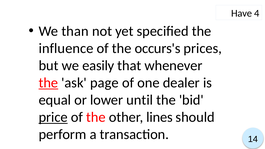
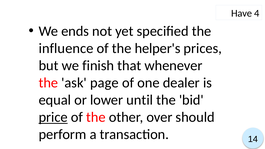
than: than -> ends (75, 31)
occurs's: occurs's -> helper's (158, 48)
easily: easily -> finish (98, 66)
the underline: present -> none (48, 83)
lines: lines -> over (159, 117)
